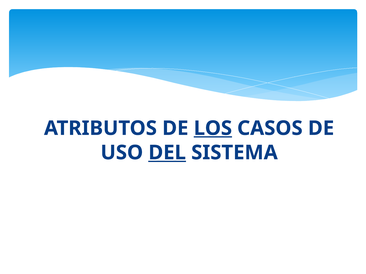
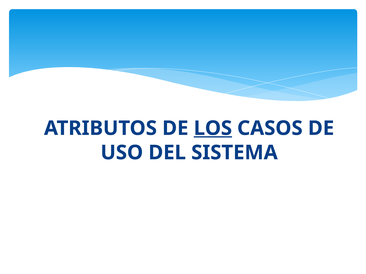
DEL underline: present -> none (167, 153)
